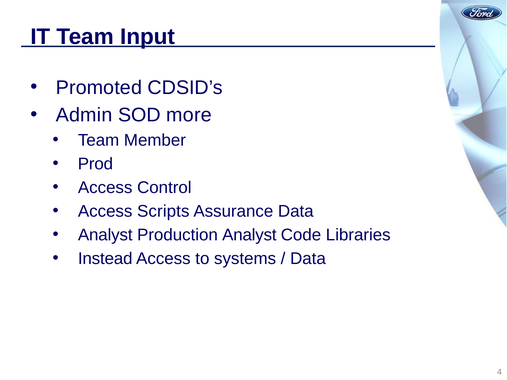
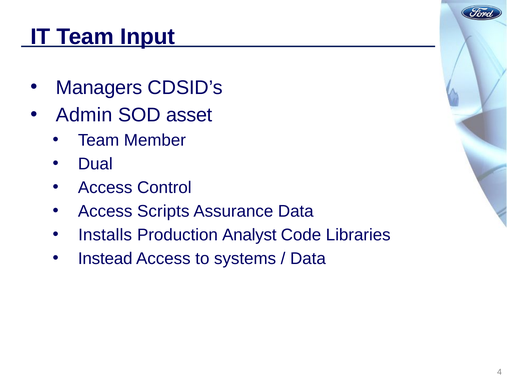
Promoted: Promoted -> Managers (99, 88)
more: more -> asset (189, 115)
Prod: Prod -> Dual (95, 164)
Analyst: Analyst -> Installs (105, 235)
